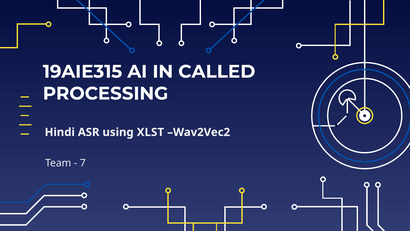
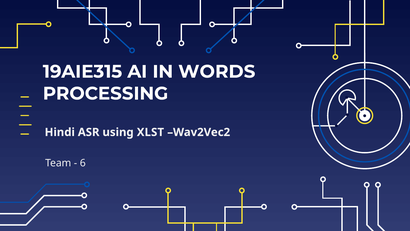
CALLED: CALLED -> WORDS (217, 71)
7: 7 -> 6 (83, 163)
